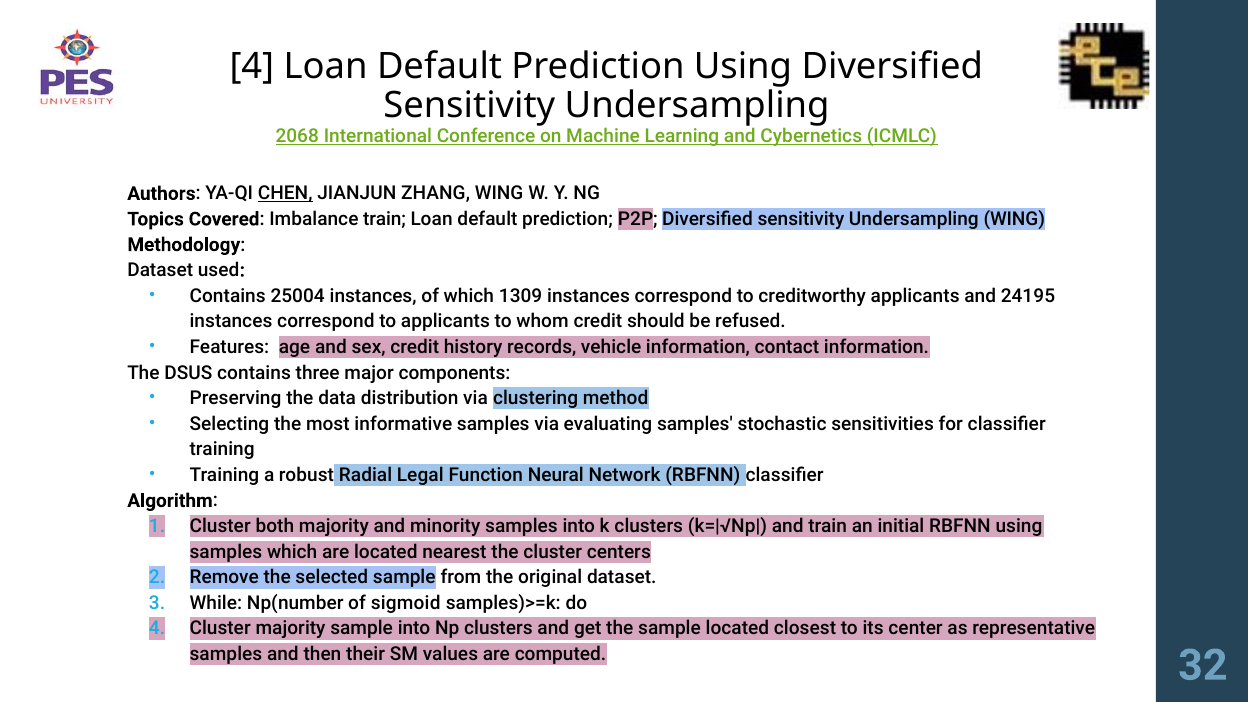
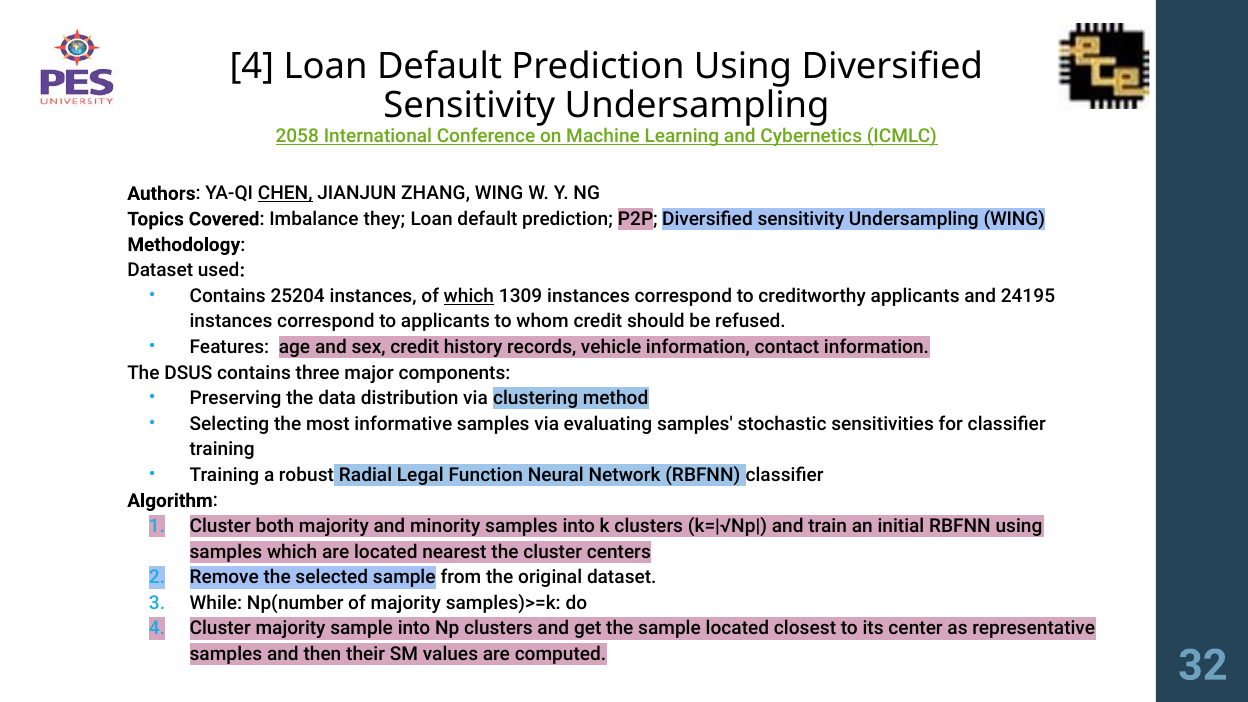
2068: 2068 -> 2058 (297, 136)
Imbalance train: train -> they (384, 219)
25004: 25004 -> 25204 (298, 296)
which underline: none -> present (469, 296)
of sigmoid: sigmoid -> majority (406, 603)
